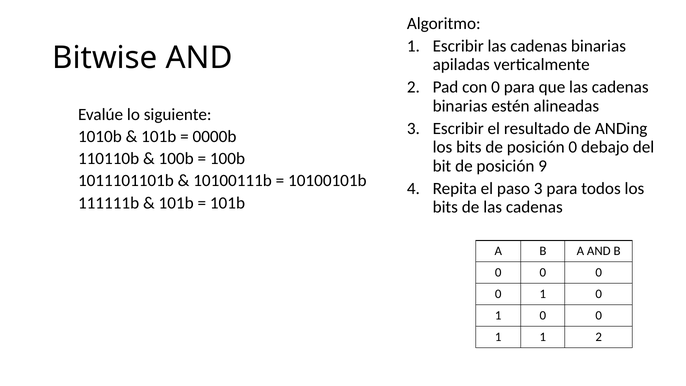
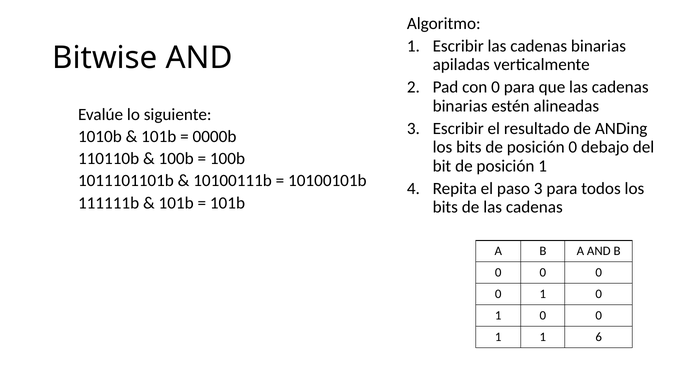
posición 9: 9 -> 1 (543, 166)
1 2: 2 -> 6 (599, 337)
